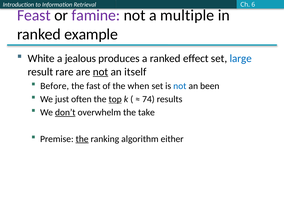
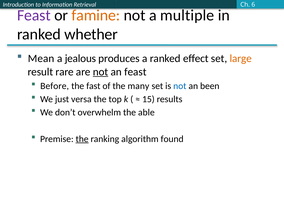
famine colour: purple -> orange (96, 15)
example: example -> whether (91, 34)
White: White -> Mean (41, 59)
large colour: blue -> orange (241, 59)
an itself: itself -> feast (135, 72)
when: when -> many (138, 86)
often: often -> versa (81, 99)
top underline: present -> none (115, 99)
74: 74 -> 15 (148, 99)
don’t underline: present -> none (65, 112)
take: take -> able (146, 112)
either: either -> found (172, 139)
